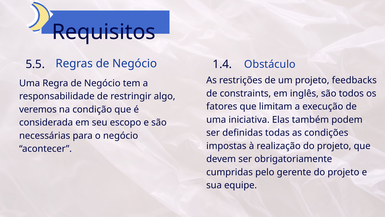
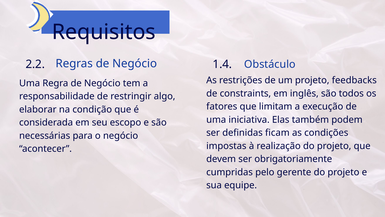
5.5: 5.5 -> 2.2 (35, 64)
veremos: veremos -> elaborar (38, 109)
todas: todas -> ficam (277, 133)
